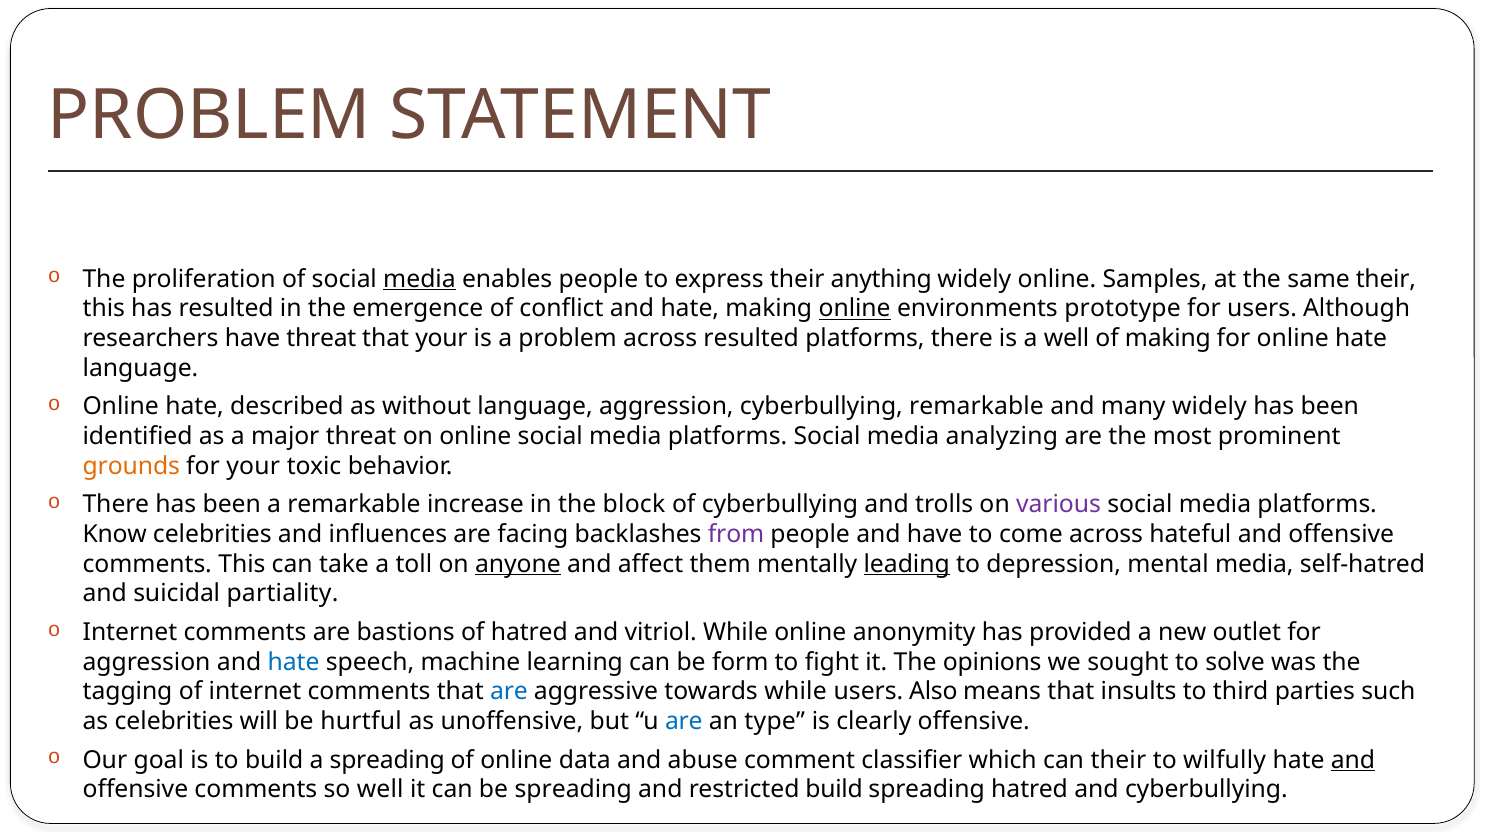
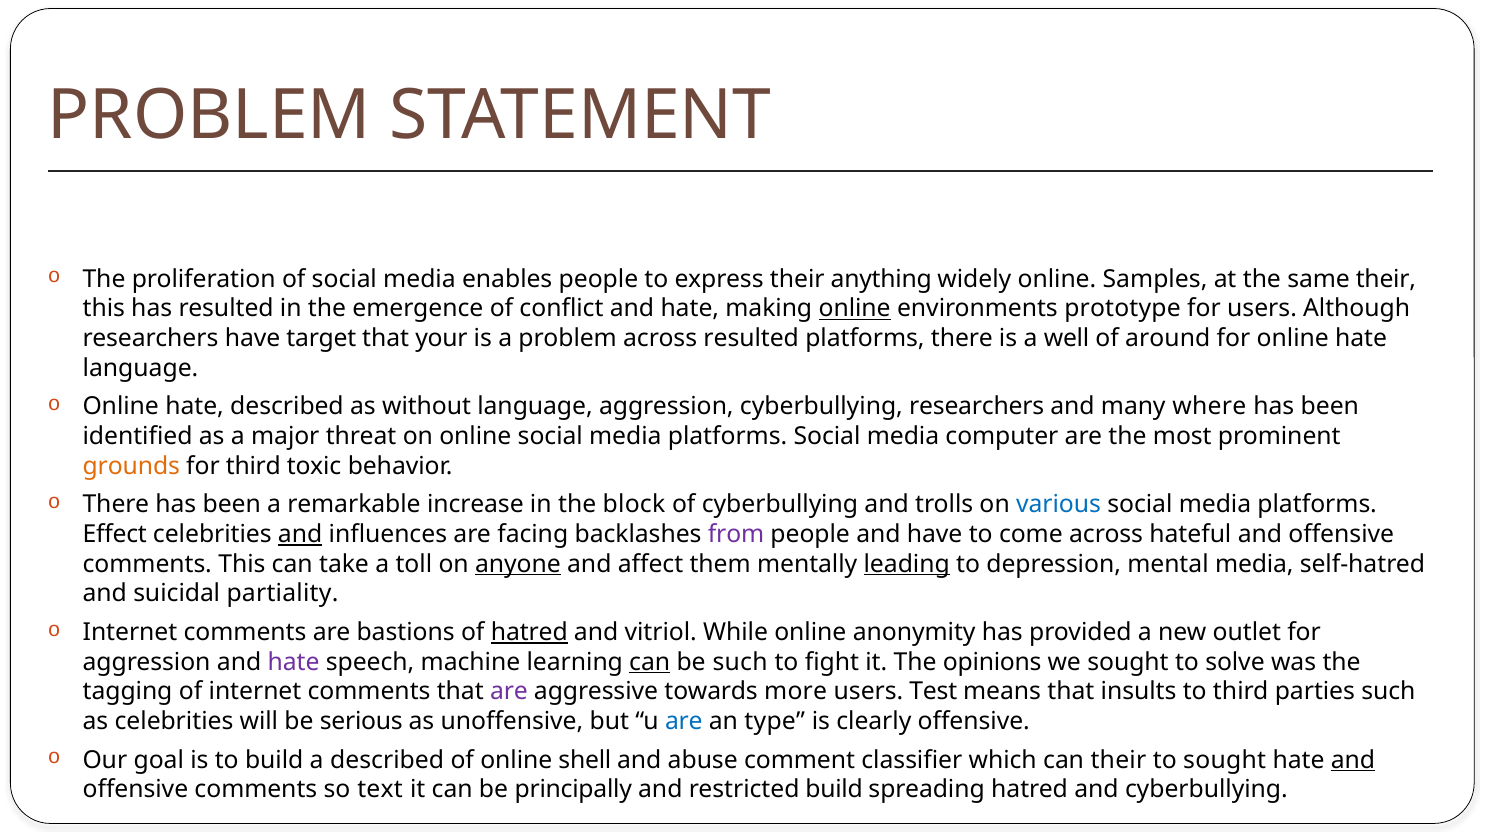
media underline: present -> none (419, 279)
have threat: threat -> target (321, 339)
of making: making -> around (1168, 339)
cyberbullying remarkable: remarkable -> researchers (977, 407)
many widely: widely -> where (1209, 407)
analyzing: analyzing -> computer (1002, 437)
for your: your -> third (253, 466)
various colour: purple -> blue (1058, 505)
Know: Know -> Effect (115, 535)
and underline: none -> present (300, 535)
hatred underline: none -> present (529, 633)
hate colour: blue -> purple (294, 662)
can underline: none -> present (650, 662)
be form: form -> such (740, 662)
are colour: blue -> purple (509, 692)
towards while: while -> more (796, 692)
Also: Also -> Test (933, 692)
hurtful: hurtful -> serious (361, 722)
a spreading: spreading -> described (387, 760)
data: data -> shell (585, 760)
to wilfully: wilfully -> sought (1225, 760)
so well: well -> text (380, 790)
be spreading: spreading -> principally (573, 790)
